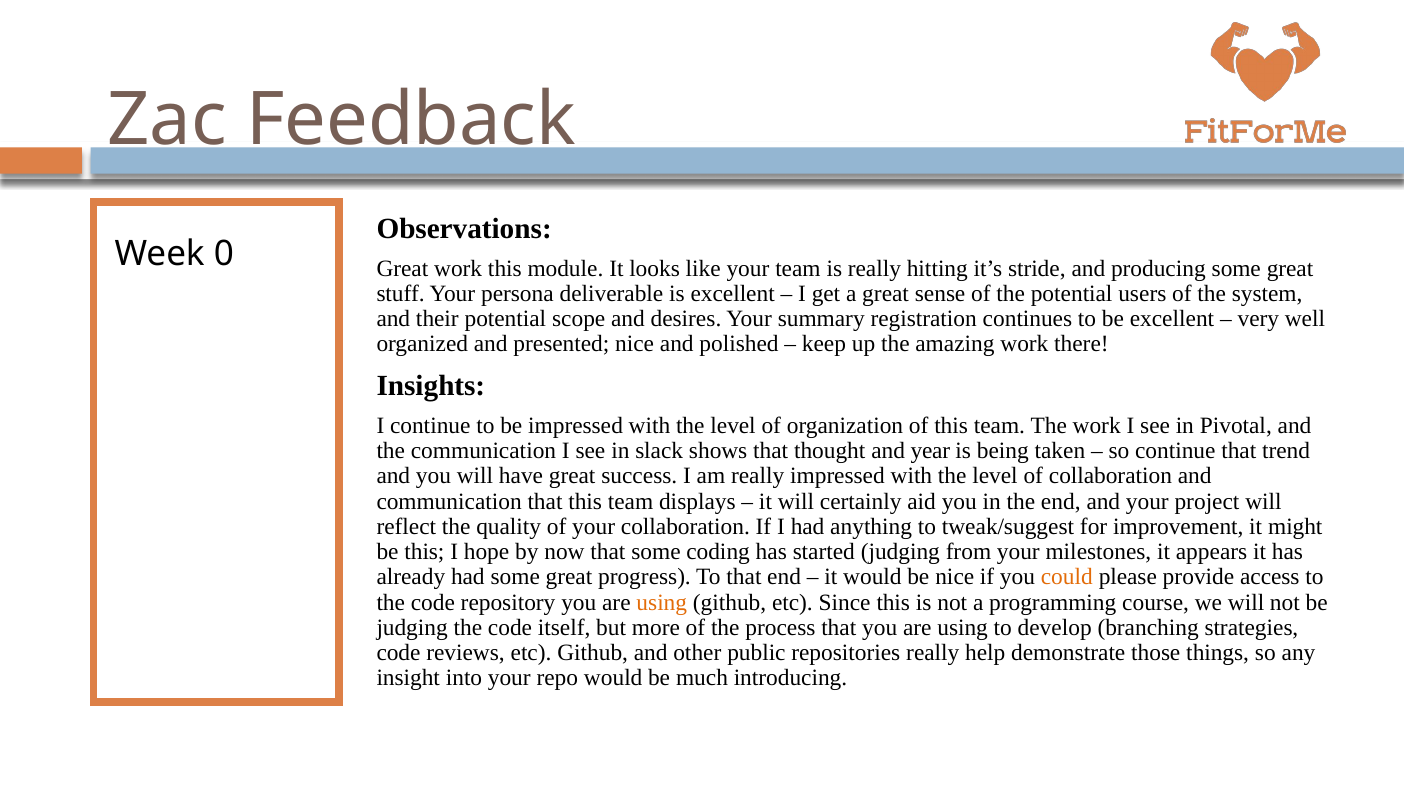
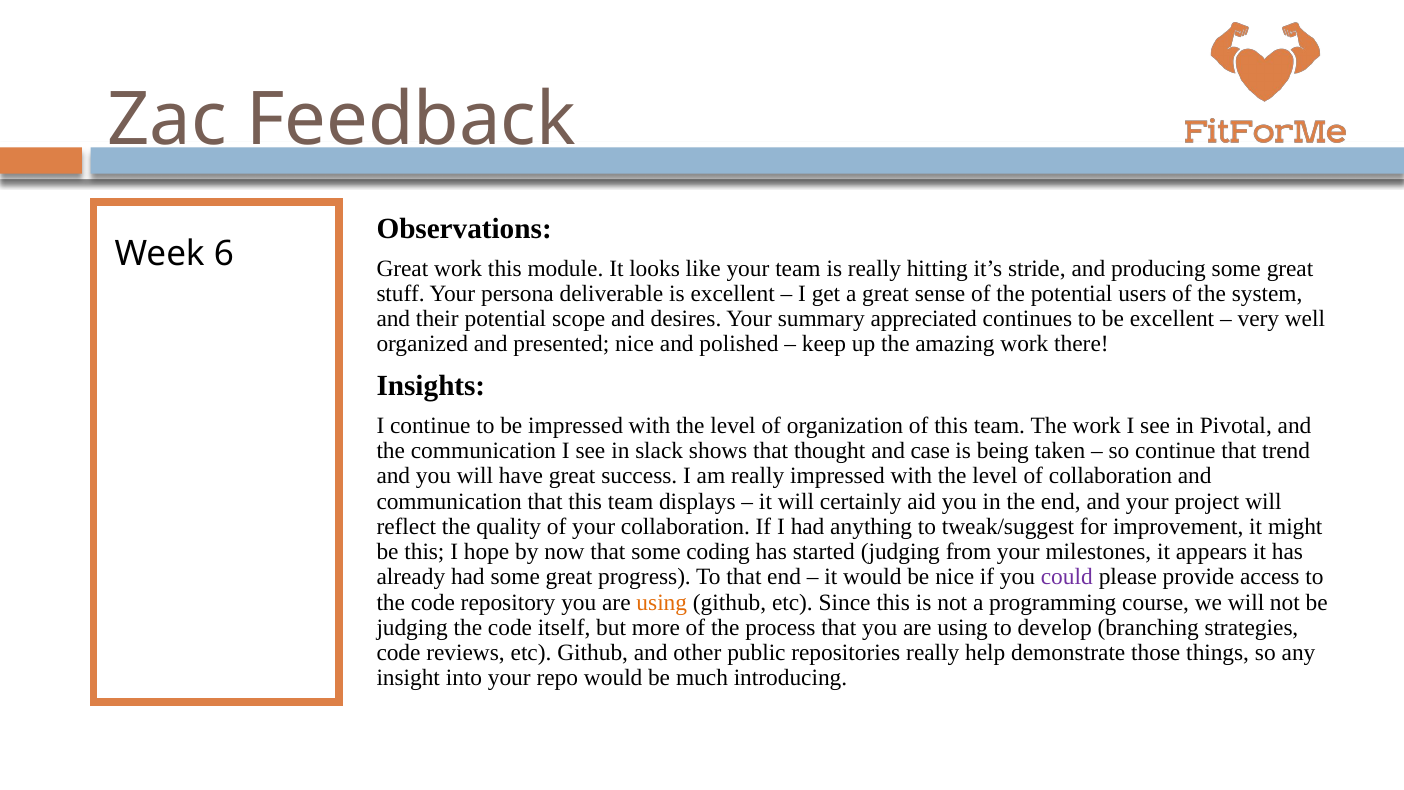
0: 0 -> 6 (224, 253)
registration: registration -> appreciated (924, 319)
year: year -> case (930, 451)
could colour: orange -> purple (1067, 577)
